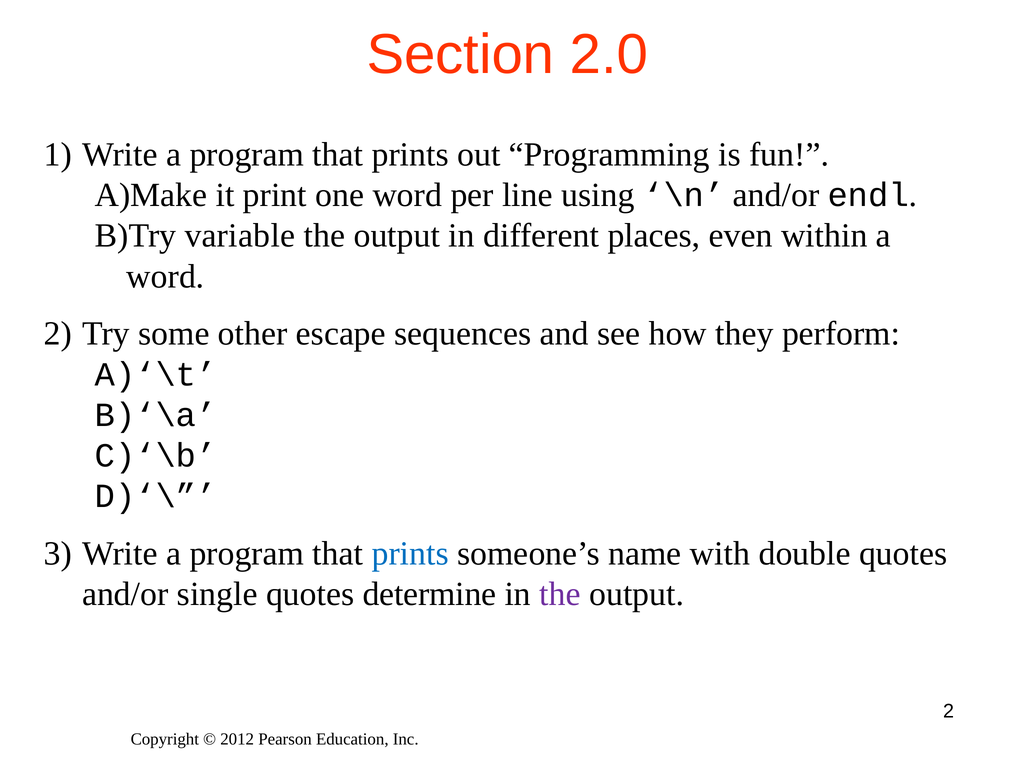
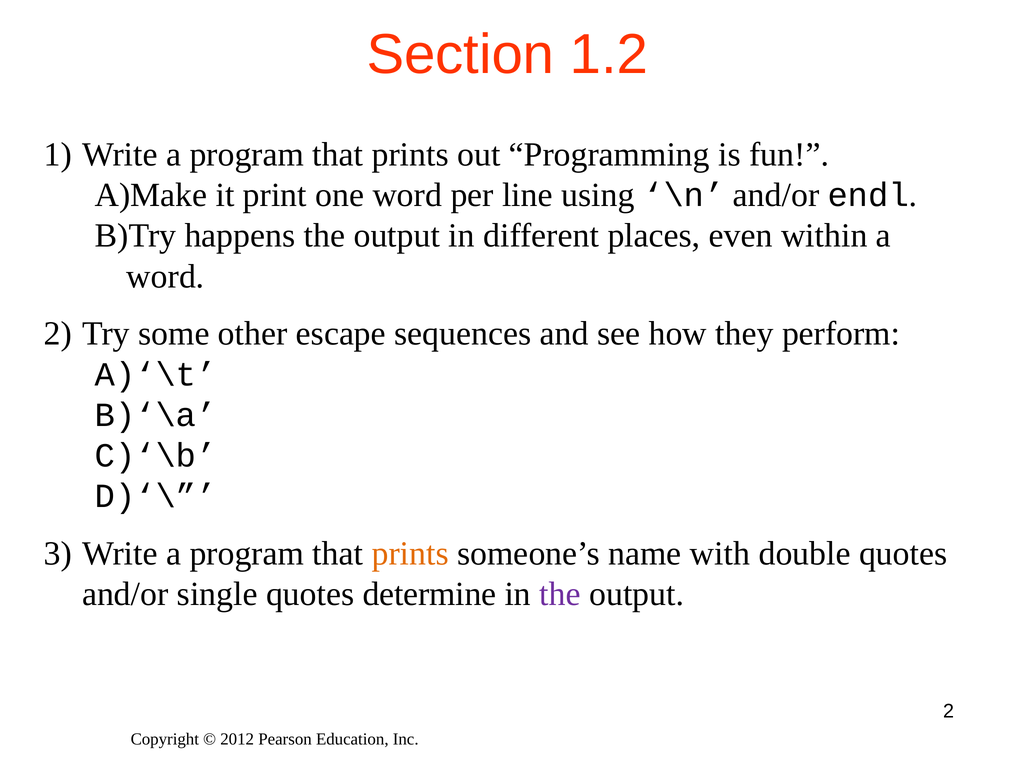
2.0: 2.0 -> 1.2 (609, 55)
variable: variable -> happens (240, 236)
prints colour: blue -> orange (410, 554)
